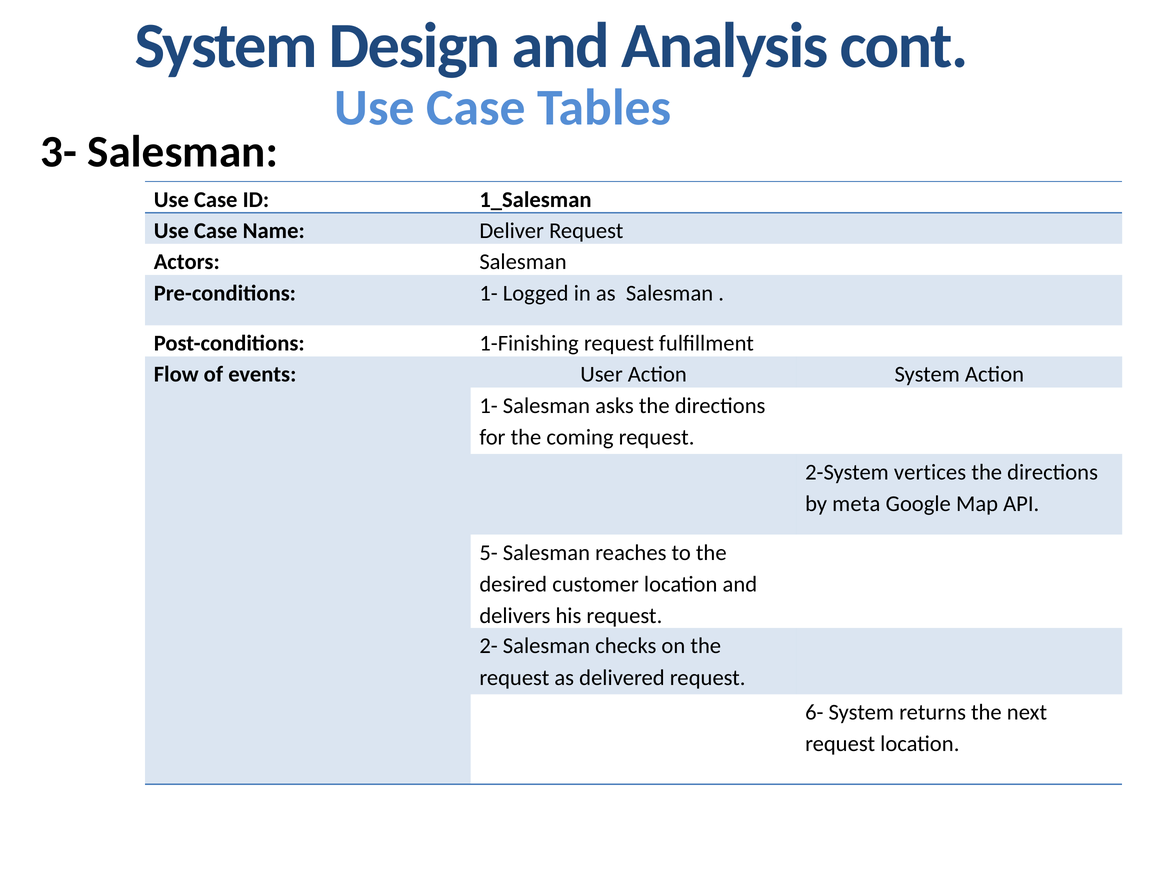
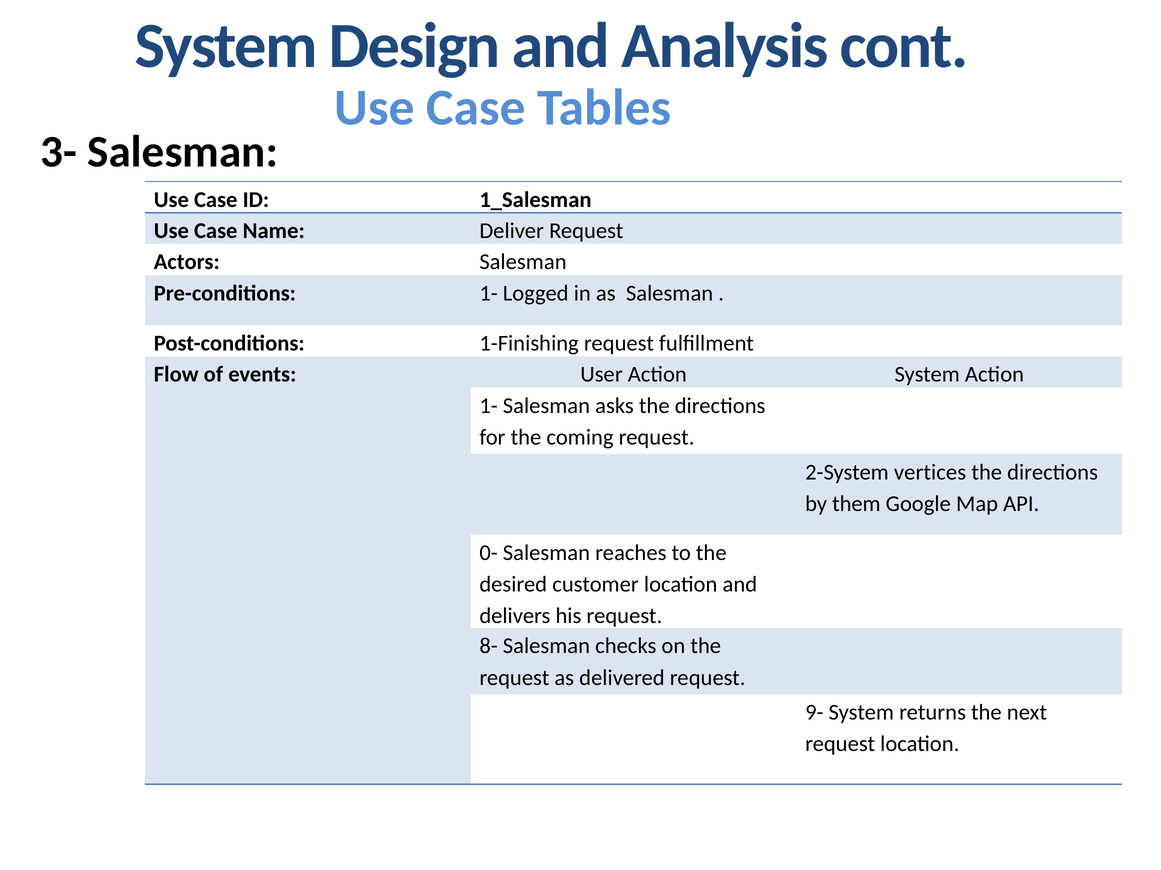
meta: meta -> them (856, 504)
5-: 5- -> 0- (489, 553)
2-: 2- -> 8- (489, 647)
6-: 6- -> 9- (814, 713)
